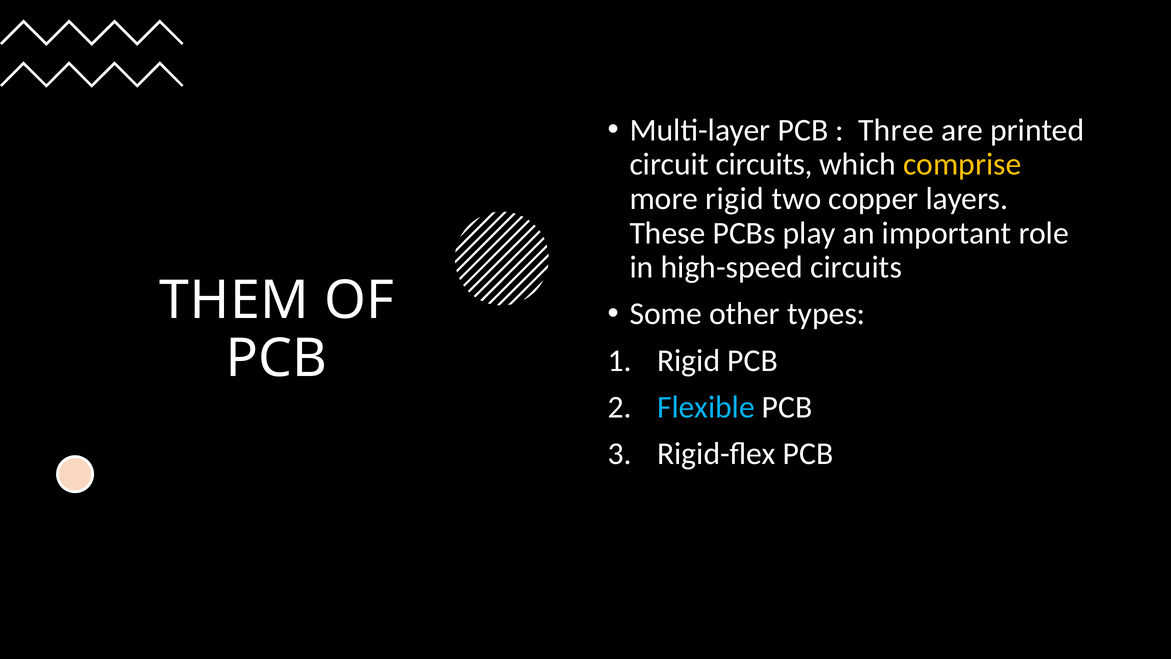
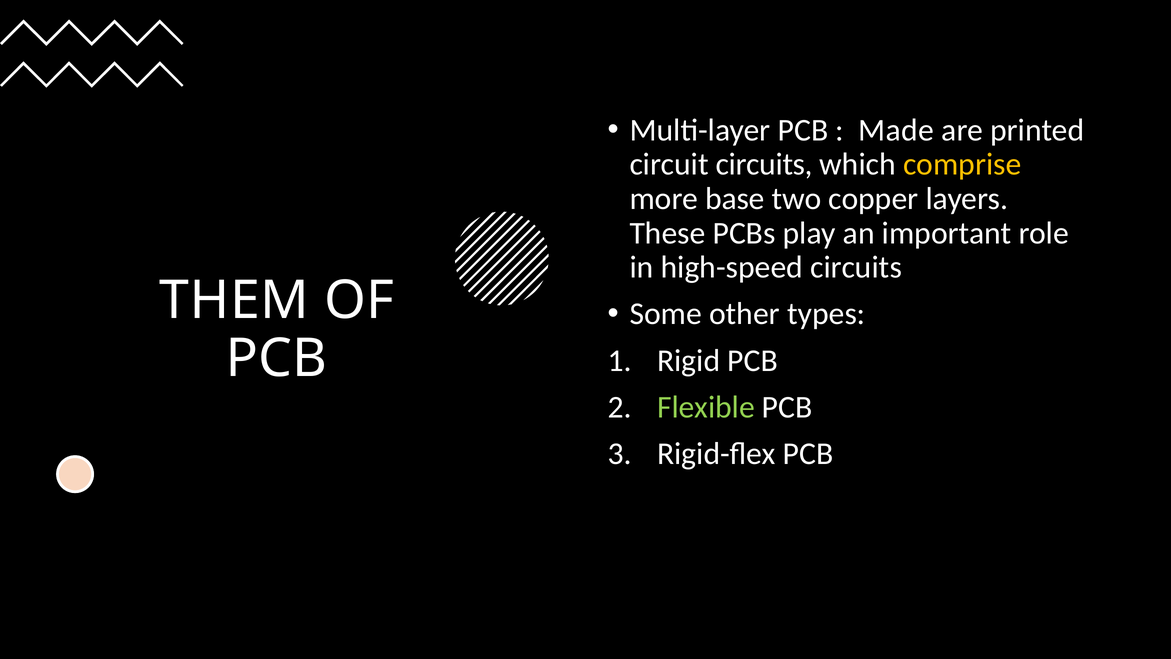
Three: Three -> Made (896, 130)
more rigid: rigid -> base (735, 199)
Flexible colour: light blue -> light green (706, 407)
